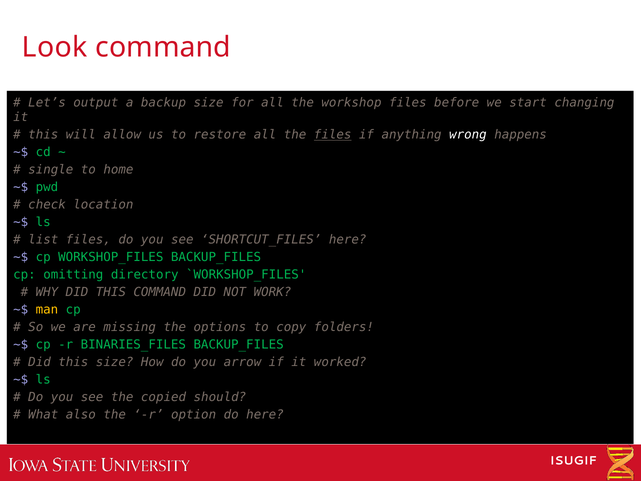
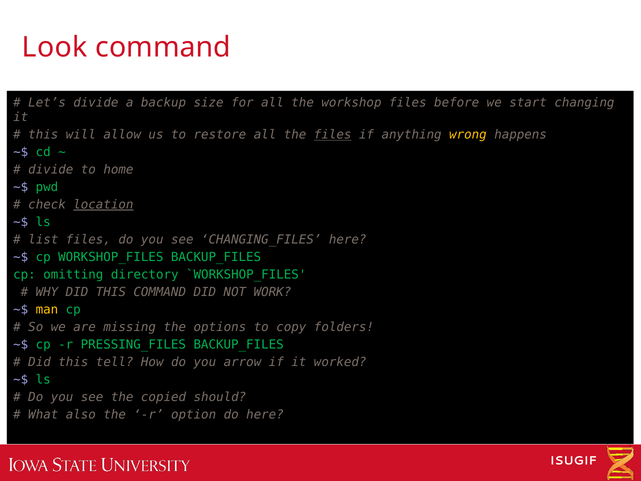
Let’s output: output -> divide (96, 102)
wrong colour: white -> yellow (468, 135)
single: single -> divide (51, 170)
location underline: none -> present (103, 205)
SHORTCUT_FILES: SHORTCUT_FILES -> CHANGING_FILES (261, 240)
BINARIES_FILES: BINARIES_FILES -> PRESSING_FILES (133, 344)
this size: size -> tell (115, 362)
